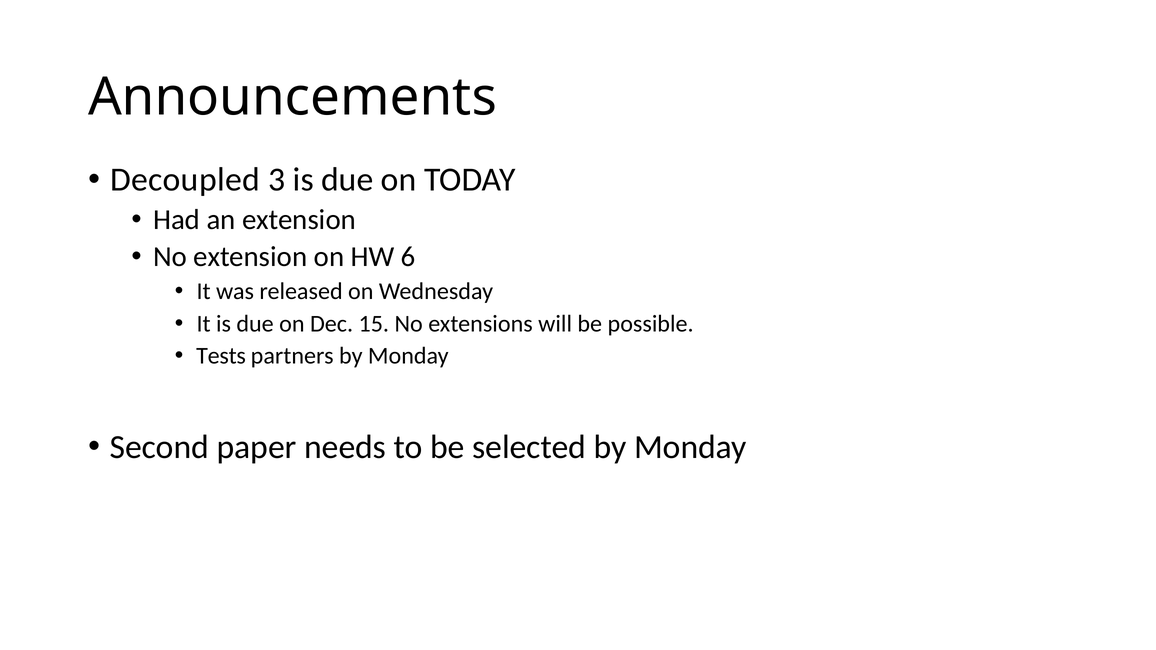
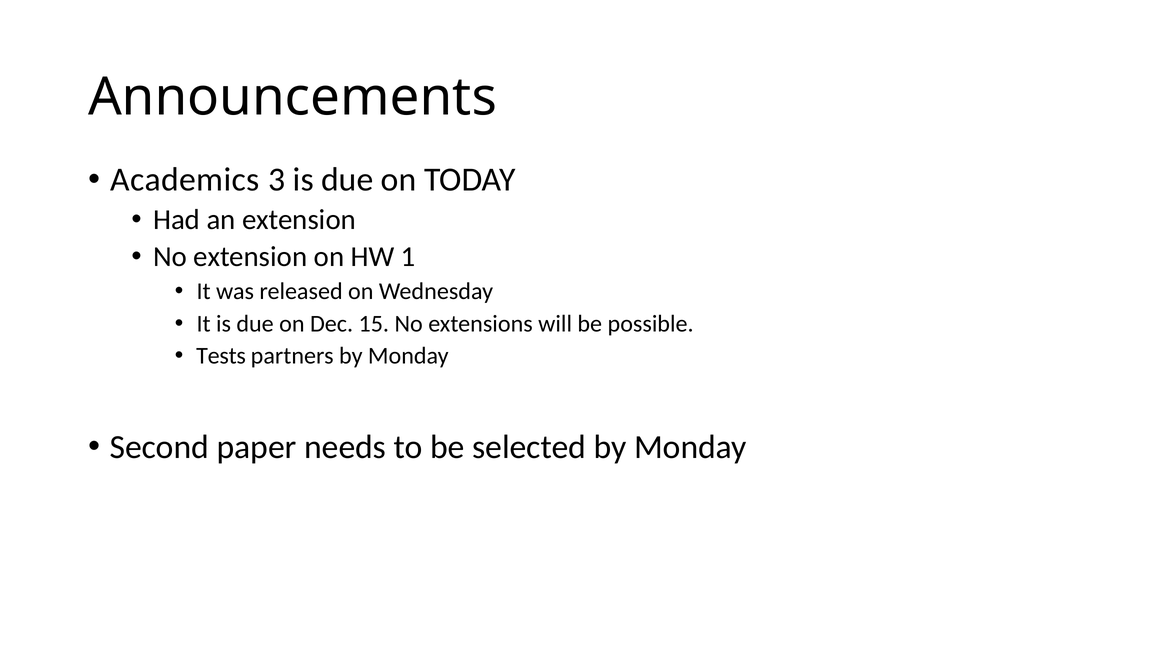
Decoupled: Decoupled -> Academics (185, 180)
6: 6 -> 1 (408, 257)
